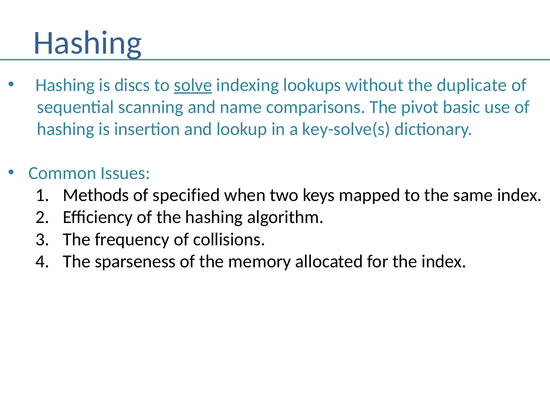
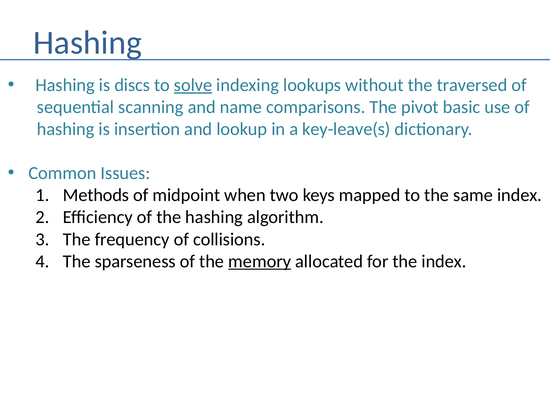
duplicate: duplicate -> traversed (472, 85)
key-solve(s: key-solve(s -> key-leave(s (346, 129)
specified: specified -> midpoint (186, 195)
memory underline: none -> present (260, 261)
